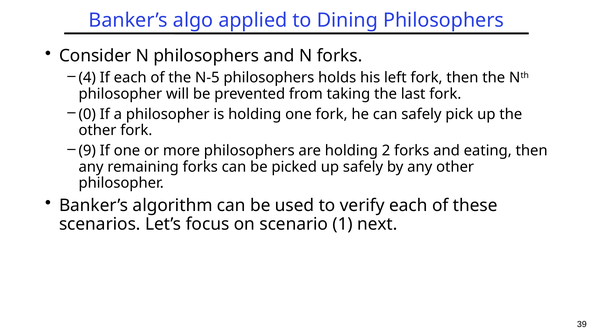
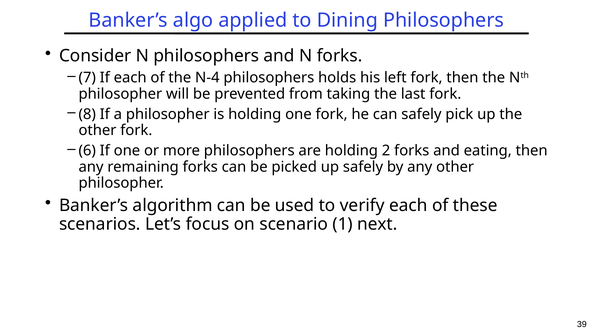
4: 4 -> 7 (87, 78)
N-5: N-5 -> N-4 (207, 78)
0: 0 -> 8 (87, 114)
9: 9 -> 6 (87, 151)
